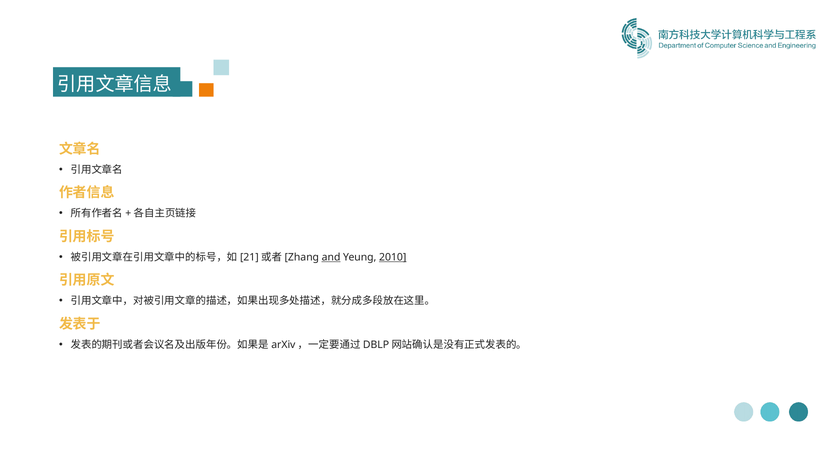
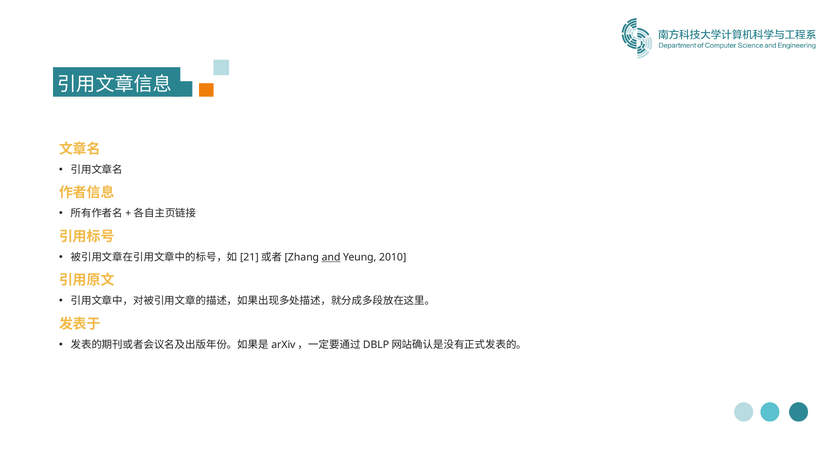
2010 underline: present -> none (393, 257)
